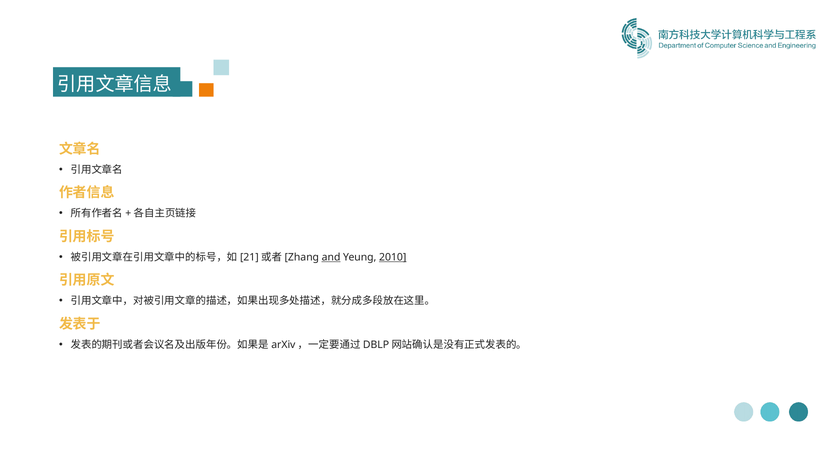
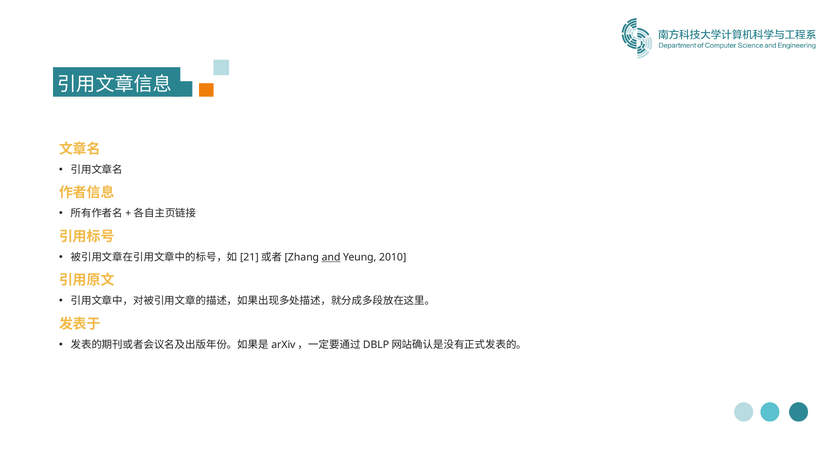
2010 underline: present -> none (393, 257)
